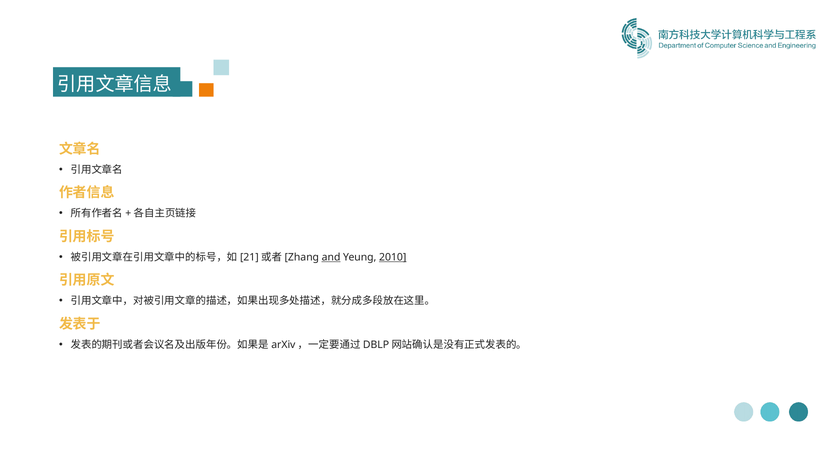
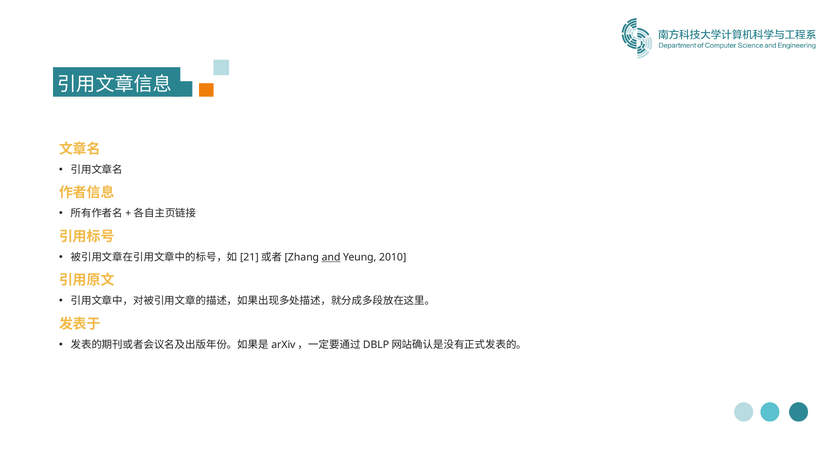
2010 underline: present -> none (393, 257)
